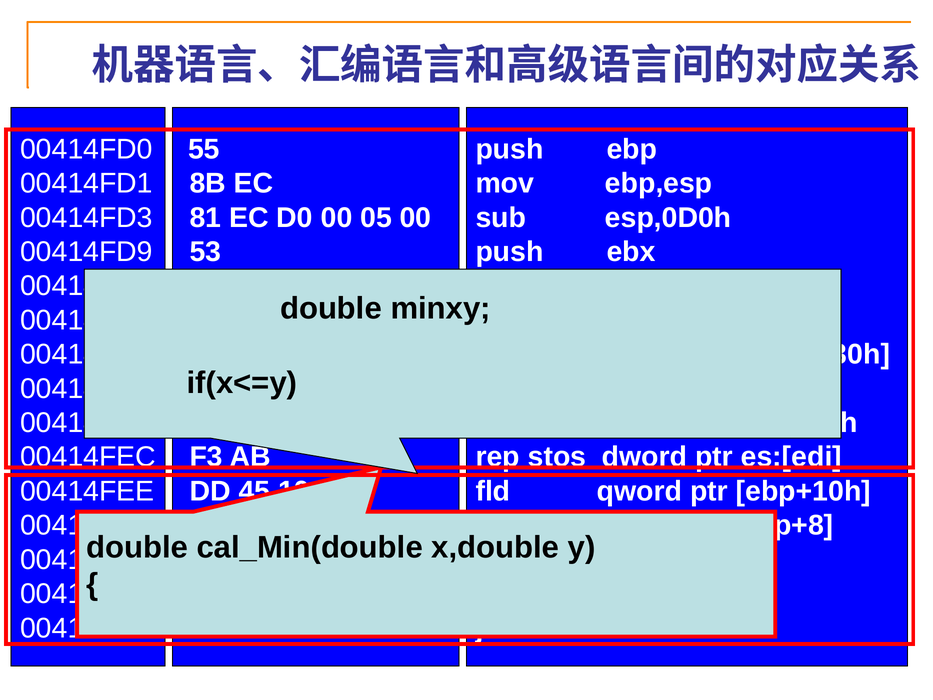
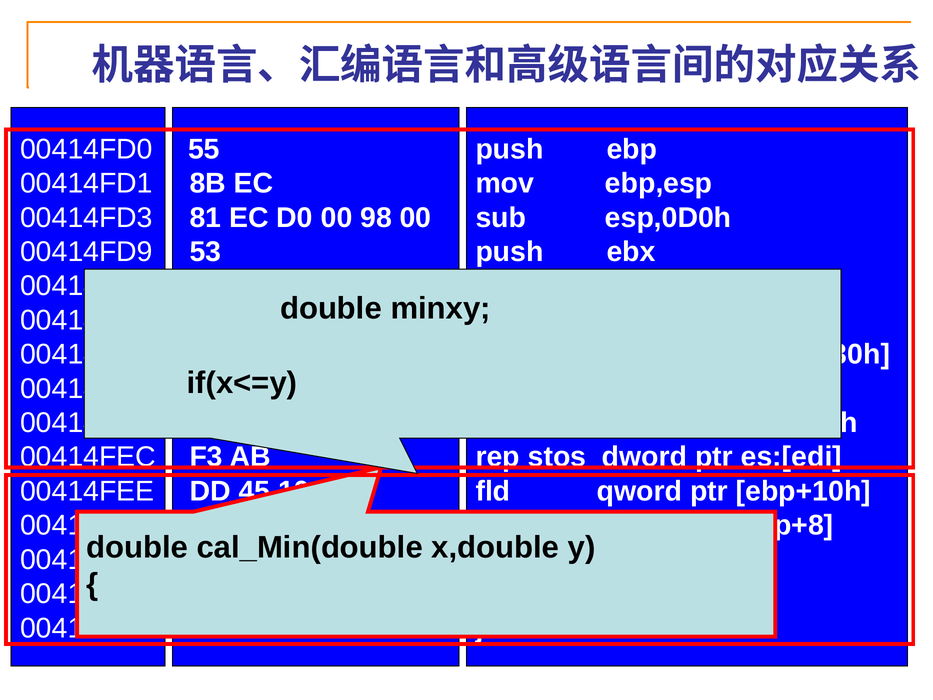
05: 05 -> 98 (376, 218)
